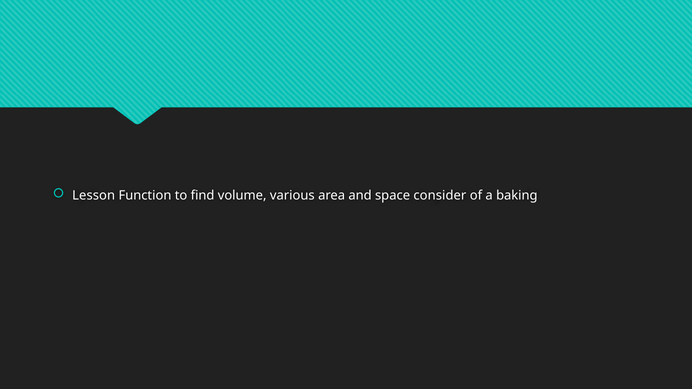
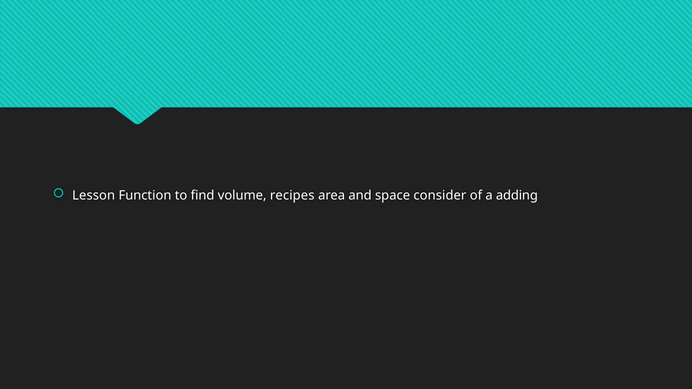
various: various -> recipes (292, 196)
baking: baking -> adding (517, 196)
